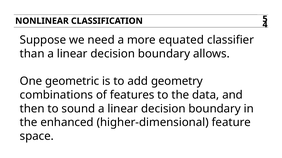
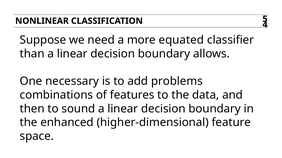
geometric: geometric -> necessary (72, 81)
geometry: geometry -> problems (177, 81)
